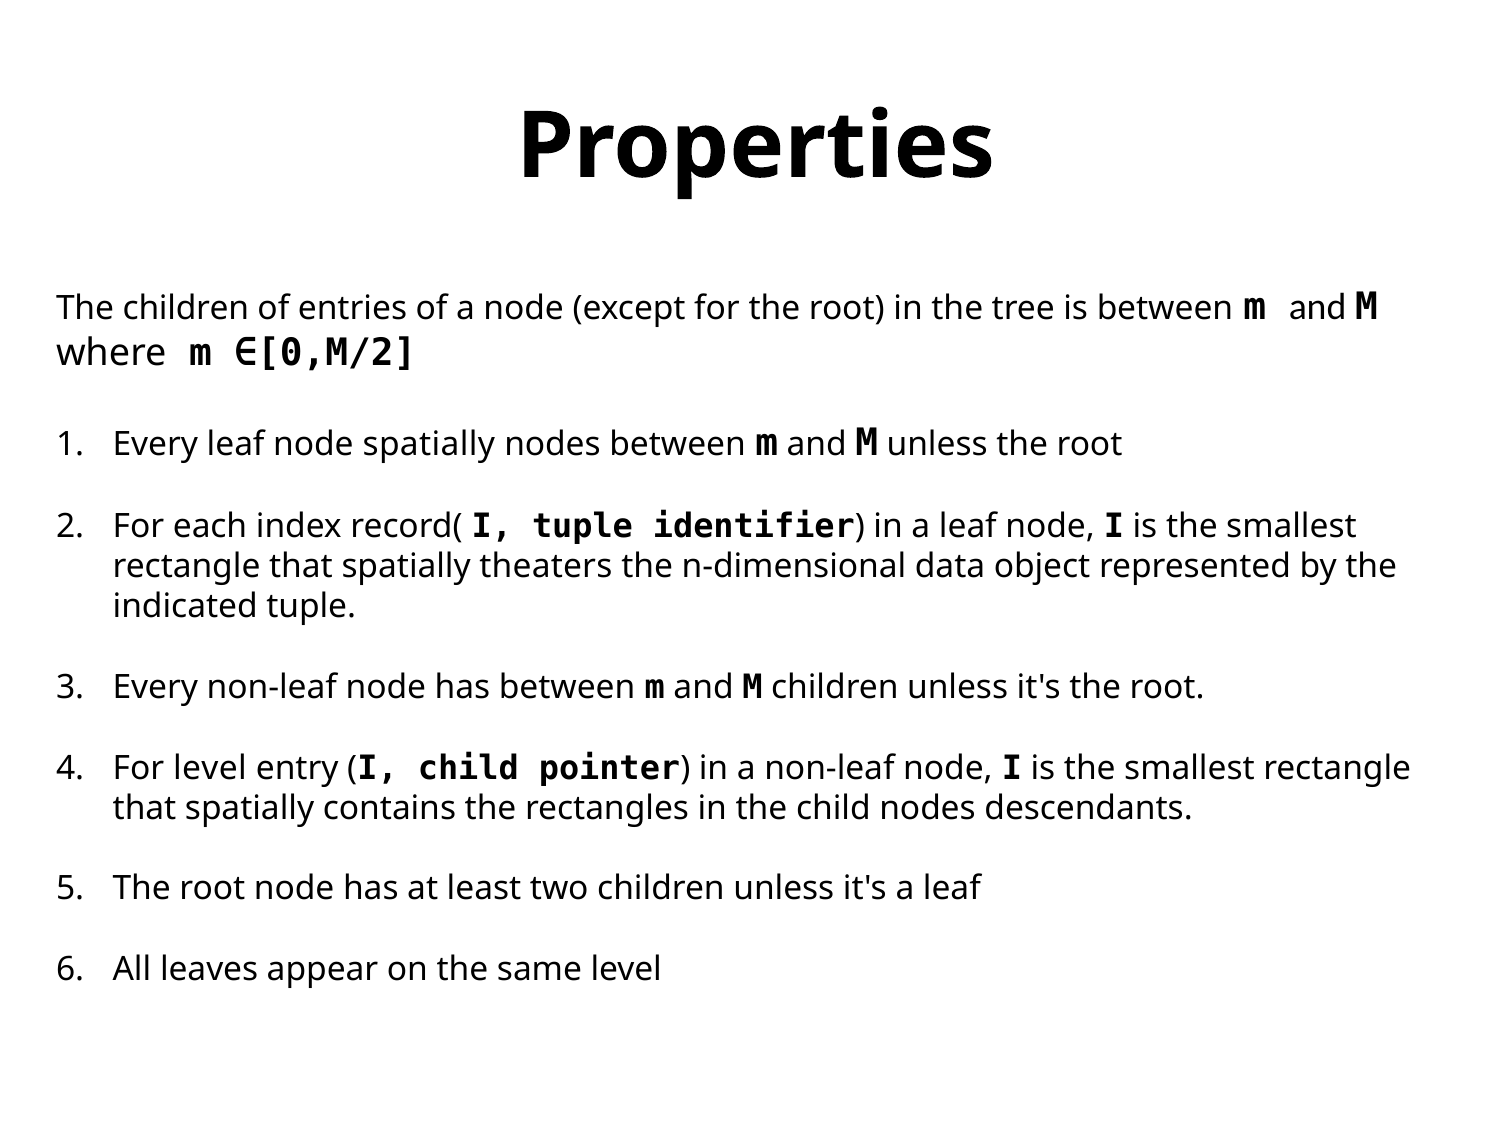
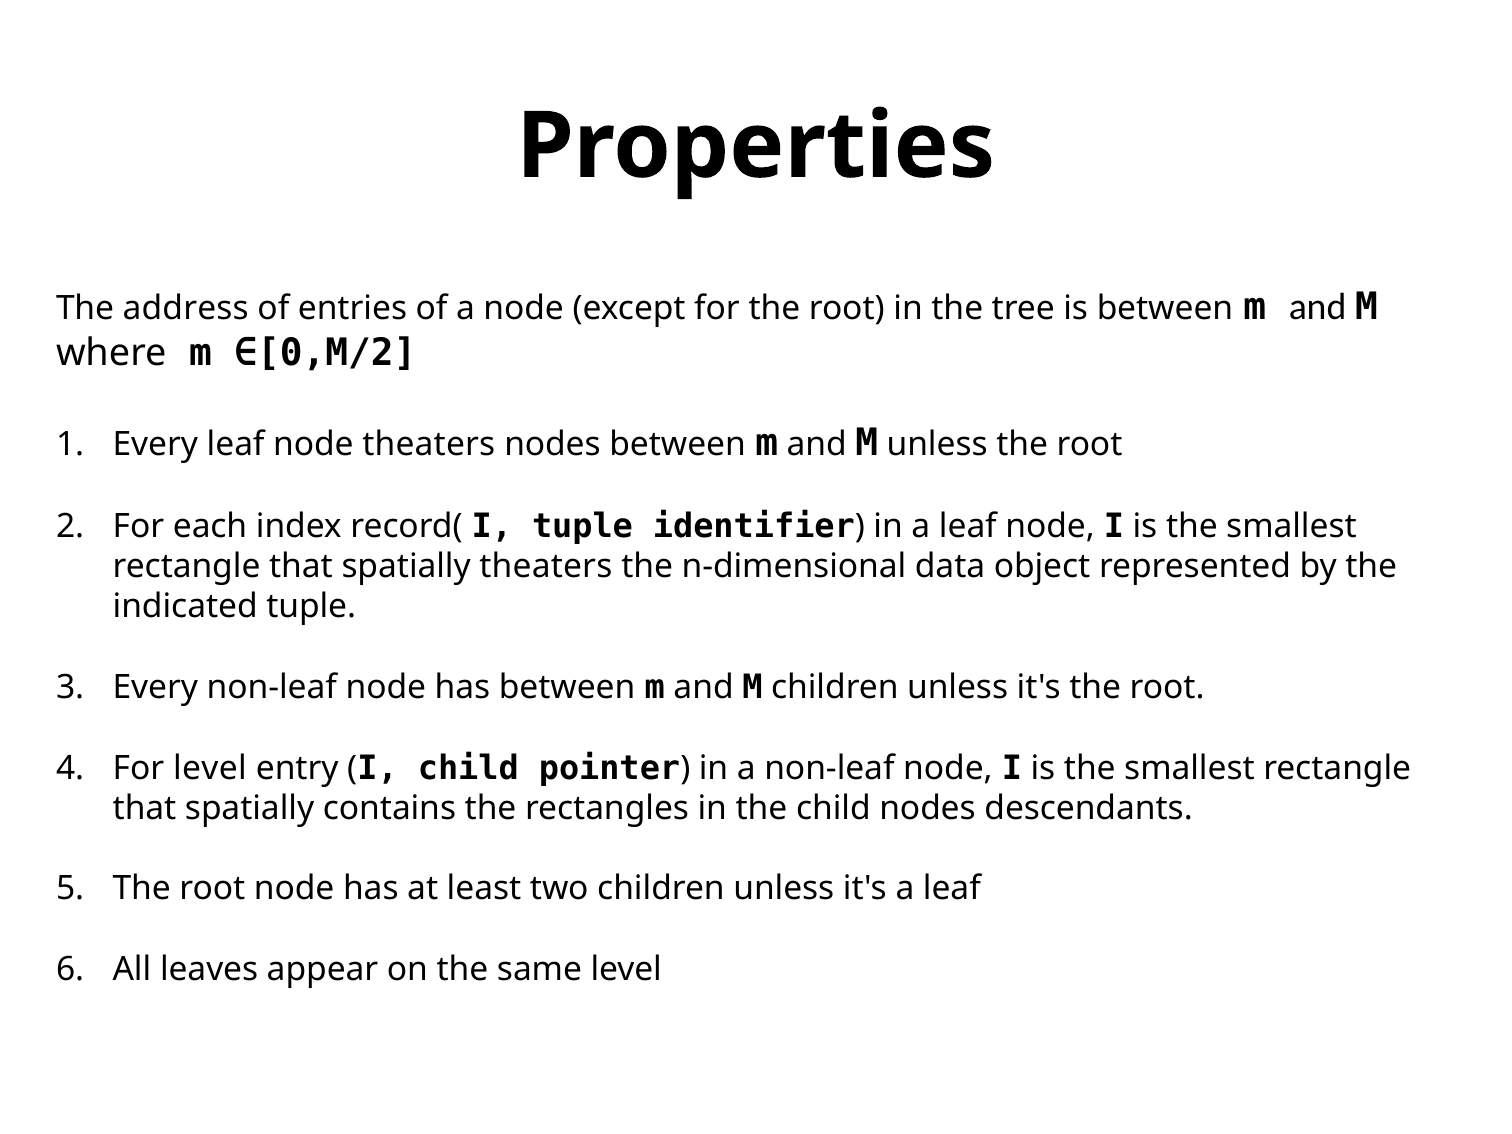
The children: children -> address (186, 309)
node spatially: spatially -> theaters (429, 445)
